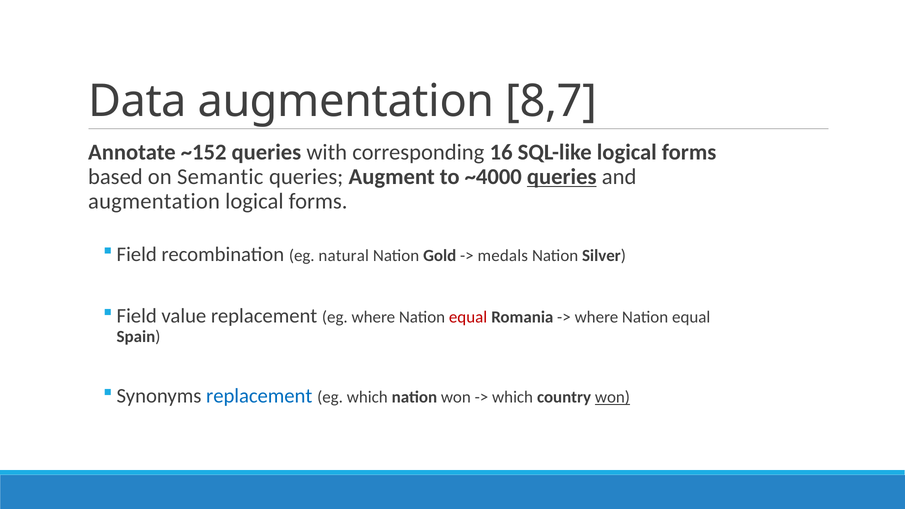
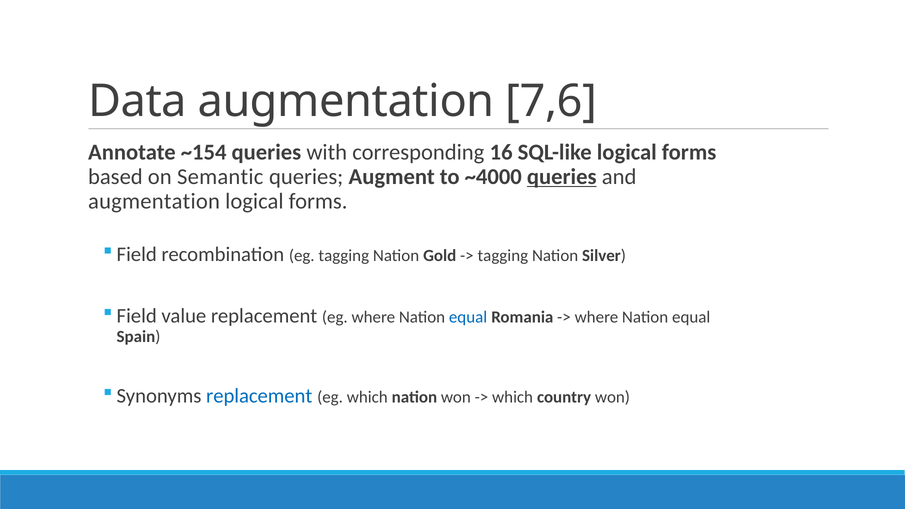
8,7: 8,7 -> 7,6 (551, 101)
~152: ~152 -> ~154 (204, 152)
eg natural: natural -> tagging (344, 256)
medals: medals -> tagging (503, 256)
equal colour: red -> blue (468, 317)
won underline: present -> none (612, 397)
